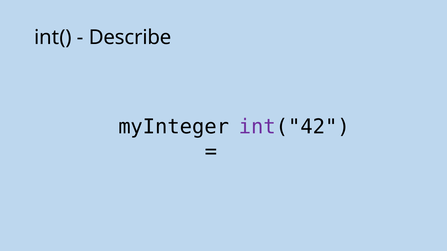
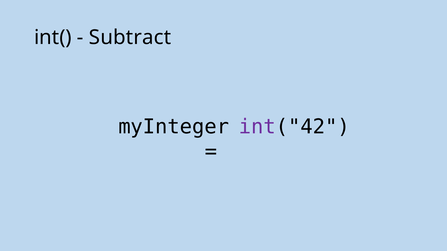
Describe: Describe -> Subtract (130, 38)
